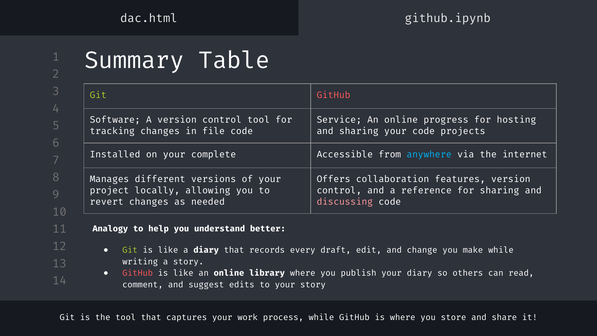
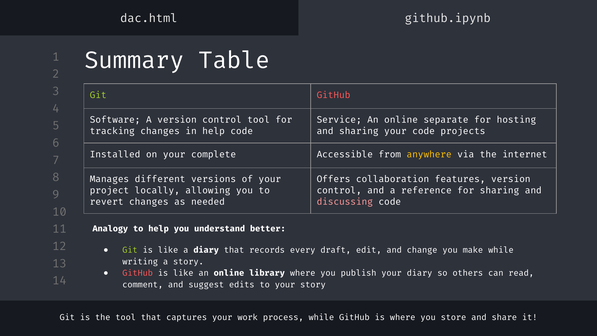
progress: progress -> separate (446, 120)
in file: file -> help (214, 131)
anywhere colour: light blue -> yellow (429, 154)
